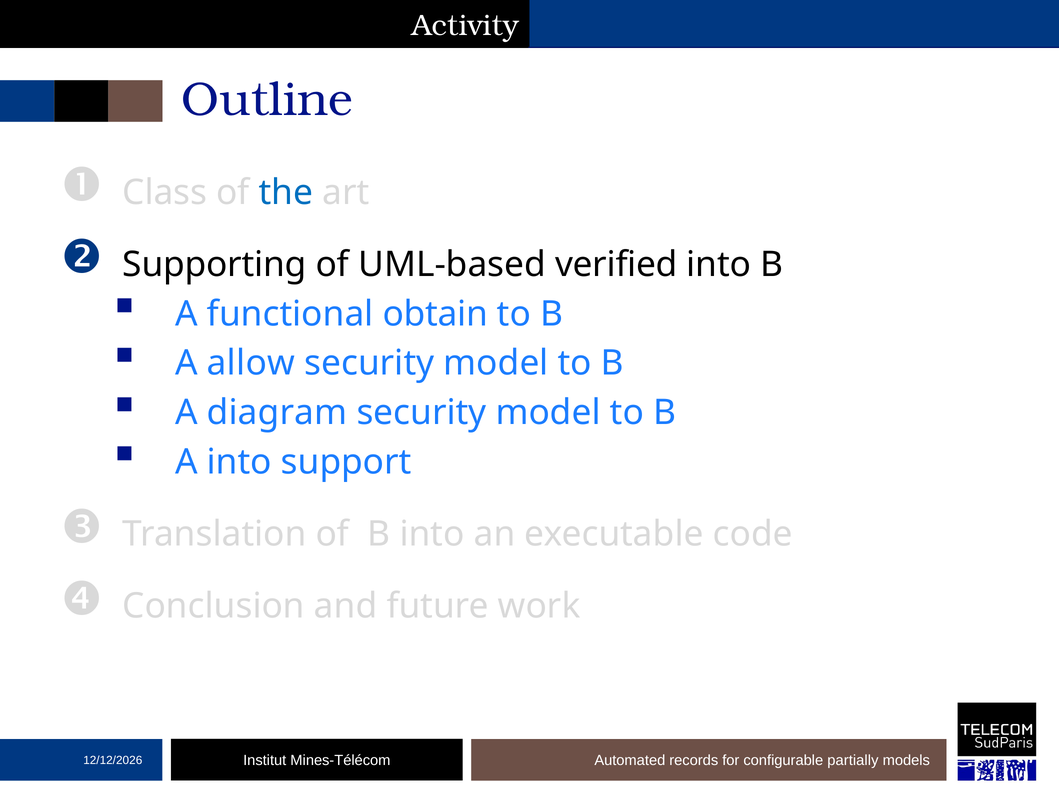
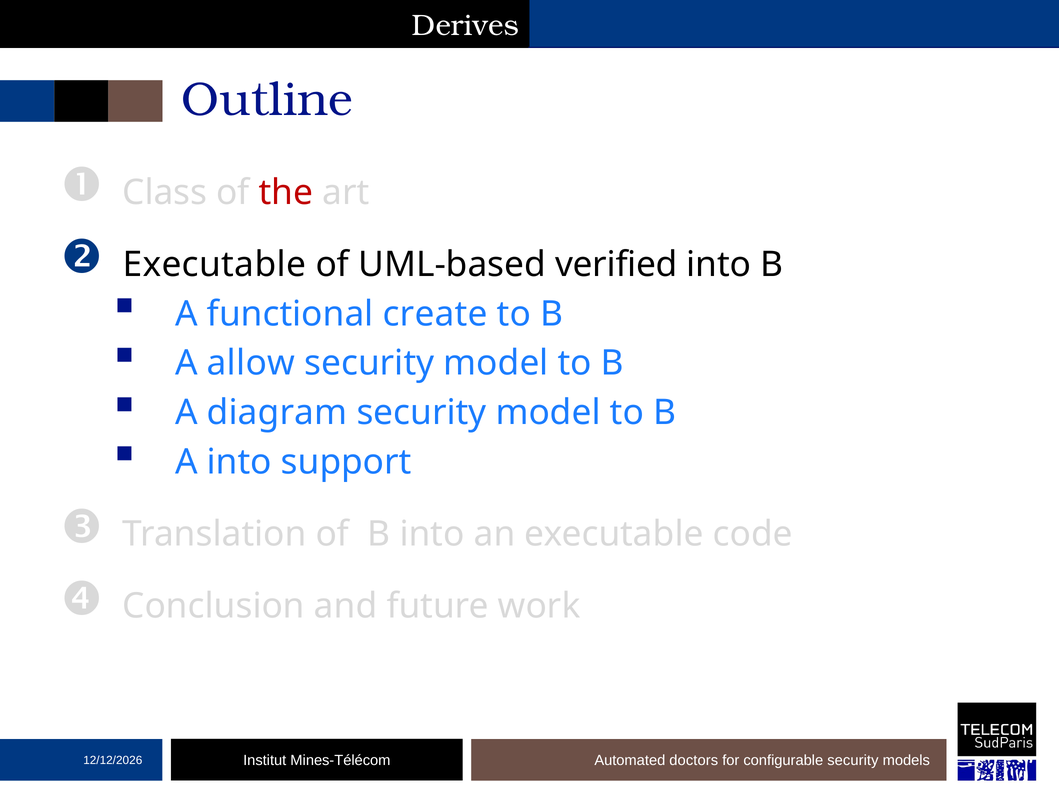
Activity: Activity -> Derives (465, 25)
the colour: blue -> red (286, 193)
Supporting: Supporting -> Executable (214, 265)
obtain: obtain -> create (435, 314)
records: records -> doctors (694, 761)
configurable partially: partially -> security (853, 761)
